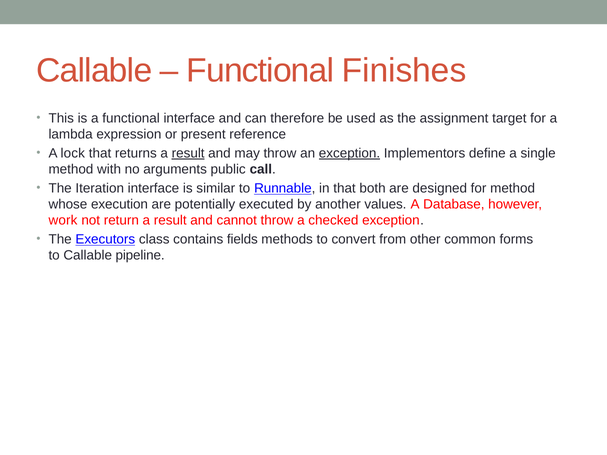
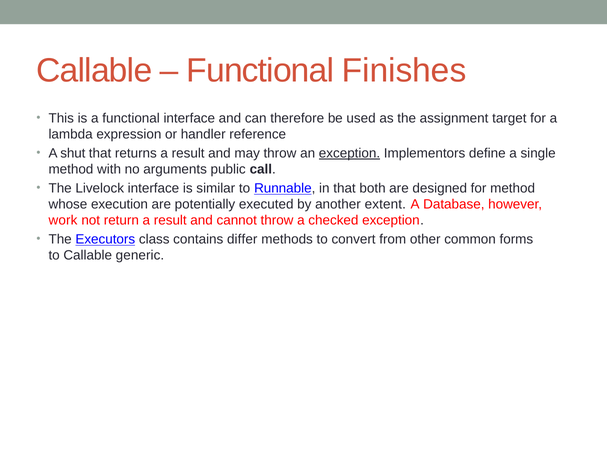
present: present -> handler (203, 134)
lock: lock -> shut (73, 153)
result underline: present -> none (188, 153)
Iteration: Iteration -> Livelock (100, 188)
values: values -> extent (385, 204)
fields: fields -> differ (242, 239)
pipeline: pipeline -> generic (140, 256)
